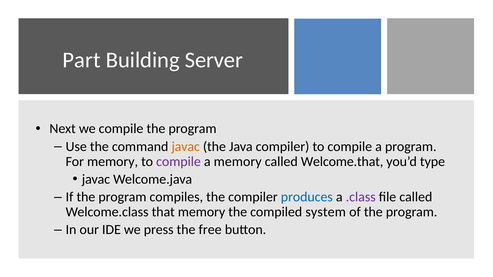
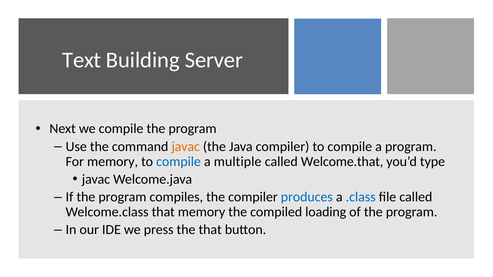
Part: Part -> Text (82, 60)
compile colour: purple -> blue (178, 162)
a memory: memory -> multiple (238, 162)
.class colour: purple -> blue (361, 197)
system: system -> loading (326, 212)
the free: free -> that (210, 230)
